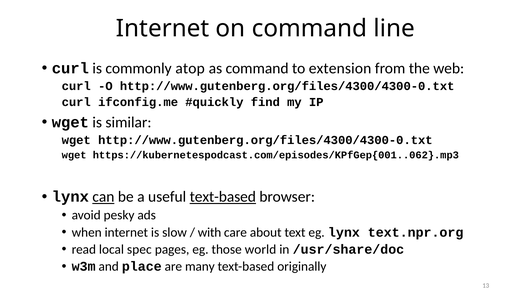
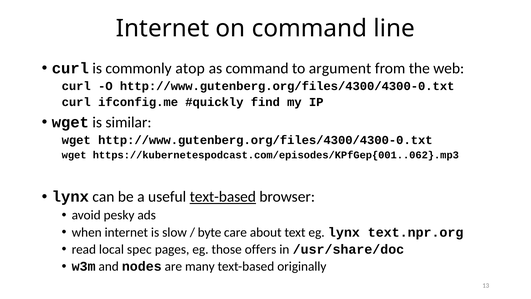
extension: extension -> argument (340, 68)
can underline: present -> none (103, 197)
with: with -> byte (210, 232)
world: world -> offers (261, 249)
place: place -> nodes (142, 266)
